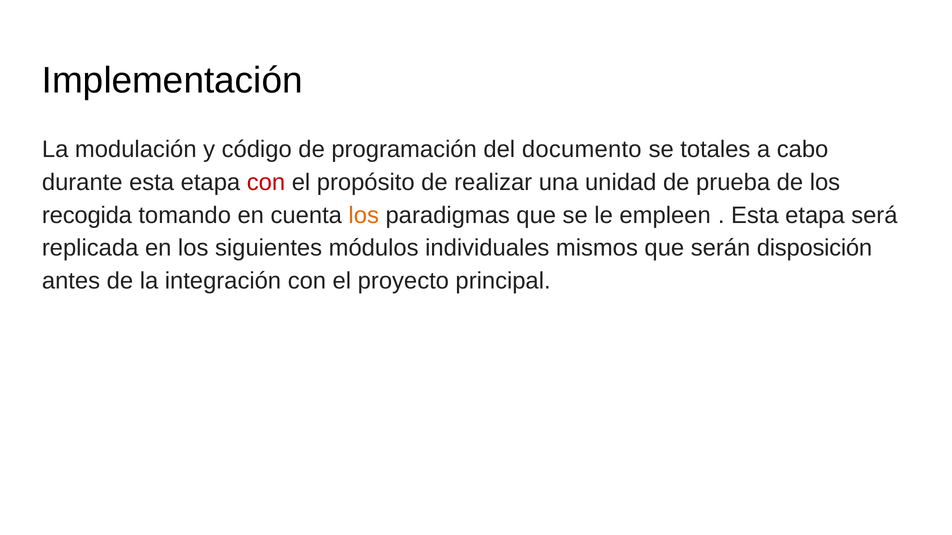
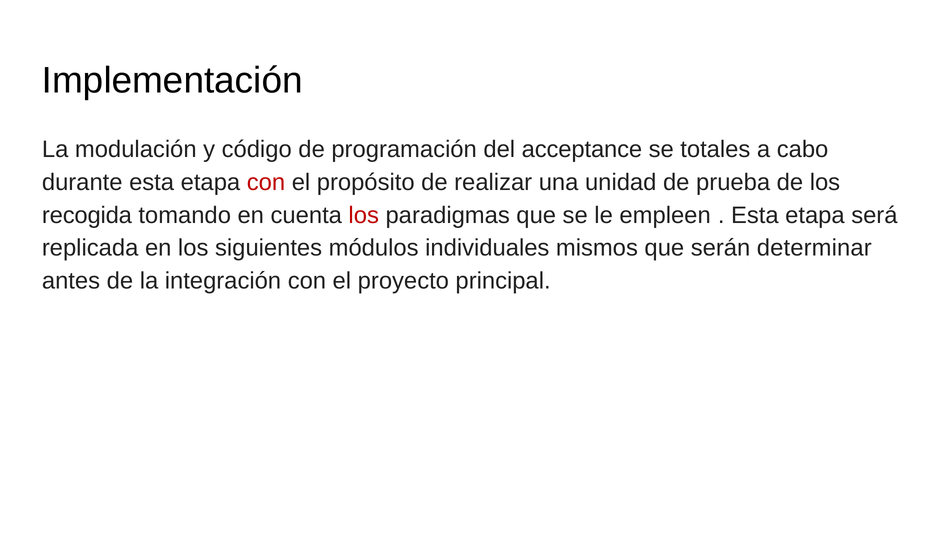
documento: documento -> acceptance (582, 150)
los colour: orange -> red (364, 215)
disposición: disposición -> determinar (814, 248)
